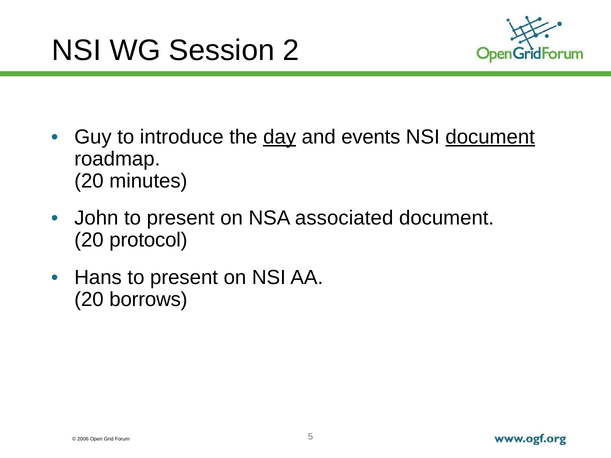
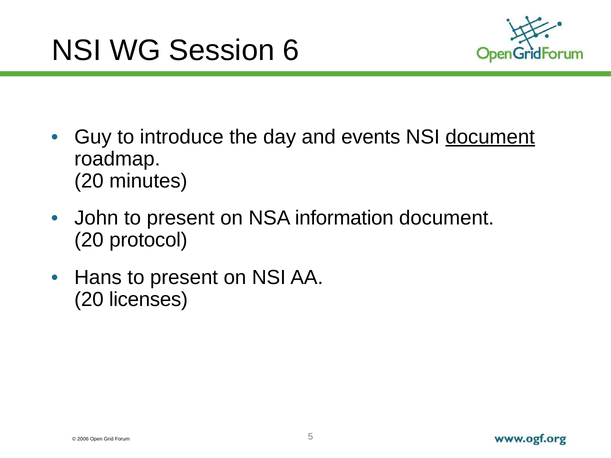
2: 2 -> 6 (291, 50)
day underline: present -> none (280, 137)
associated: associated -> information (344, 218)
borrows: borrows -> licenses (148, 300)
